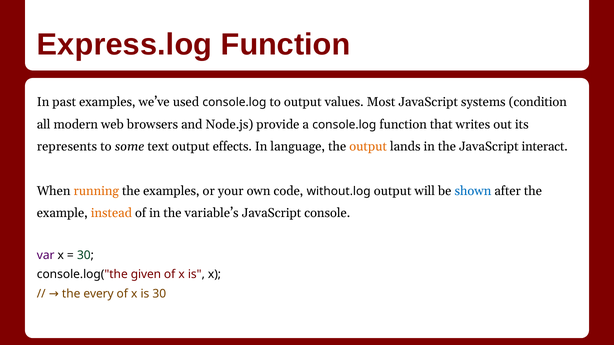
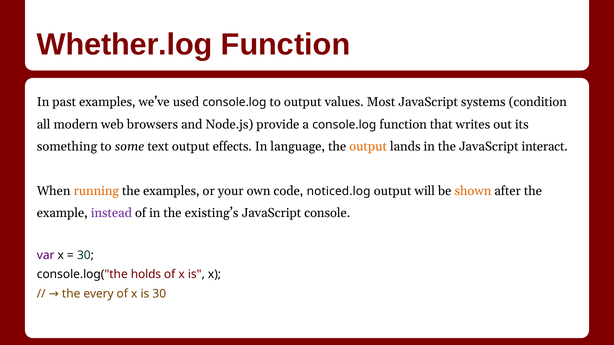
Express.log: Express.log -> Whether.log (125, 45)
represents: represents -> something (67, 147)
without.log: without.log -> noticed.log (339, 191)
shown colour: blue -> orange (473, 191)
instead colour: orange -> purple (111, 213)
variable’s: variable’s -> existing’s (212, 213)
given: given -> holds (146, 275)
